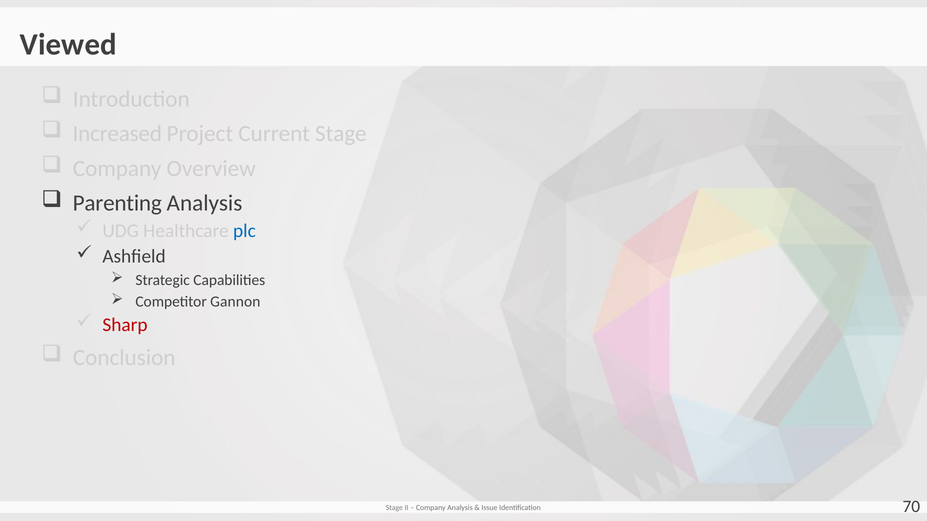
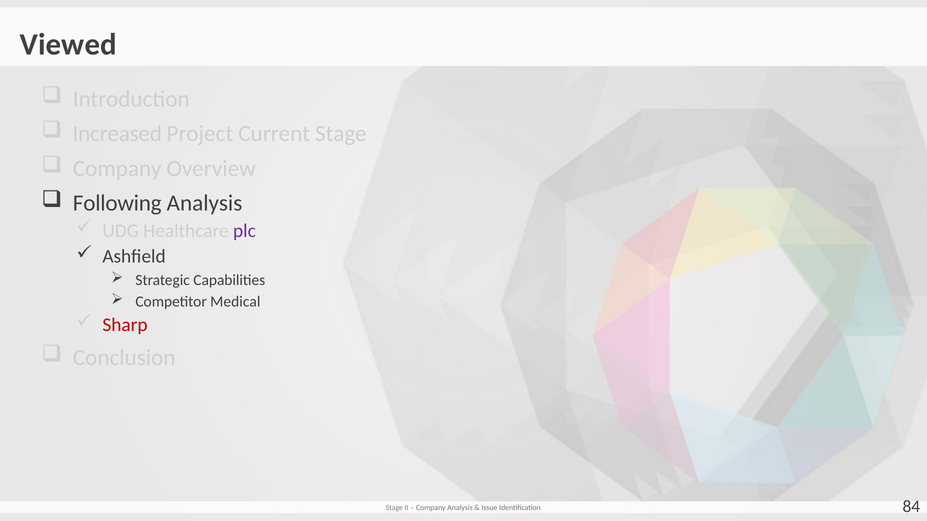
Parenting: Parenting -> Following (117, 203)
plc colour: blue -> purple (244, 231)
Gannon: Gannon -> Medical (235, 302)
70: 70 -> 84 (911, 507)
